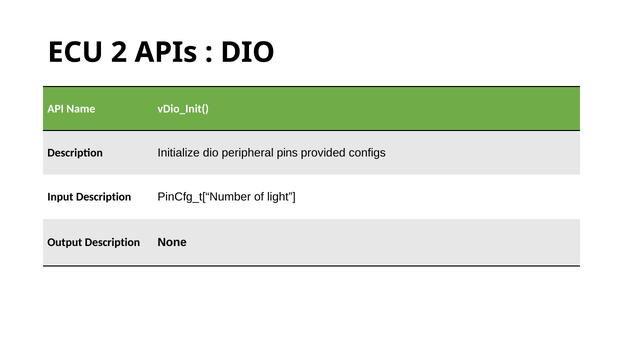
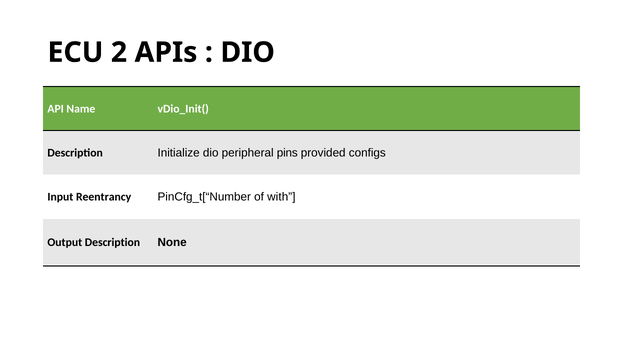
Input Description: Description -> Reentrancy (104, 197)
light: light -> with (281, 197)
